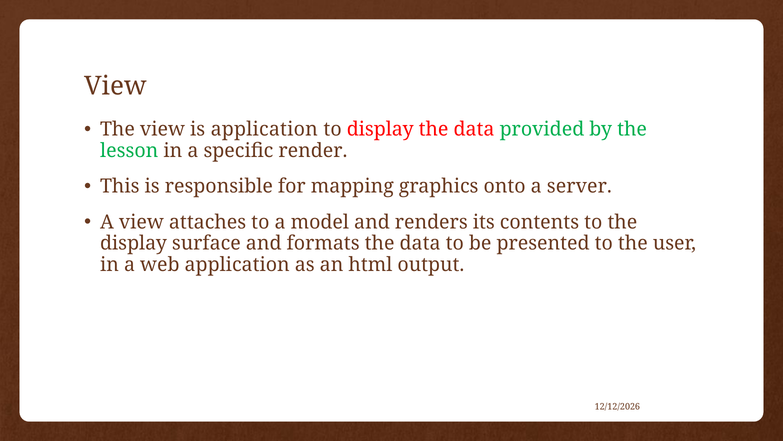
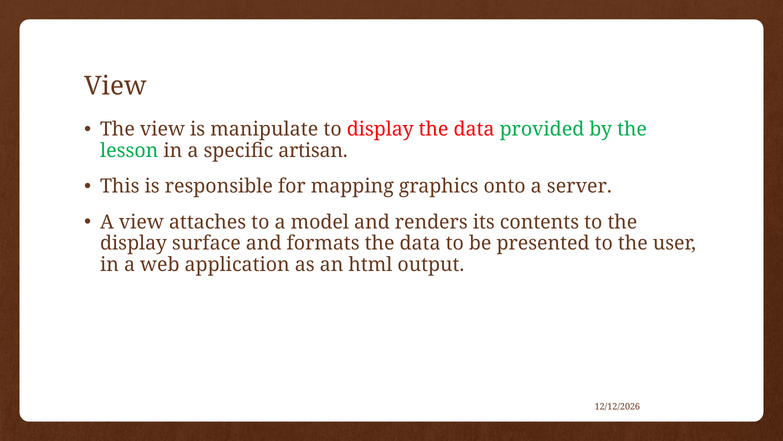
is application: application -> manipulate (264, 129)
render: render -> artisan (313, 150)
